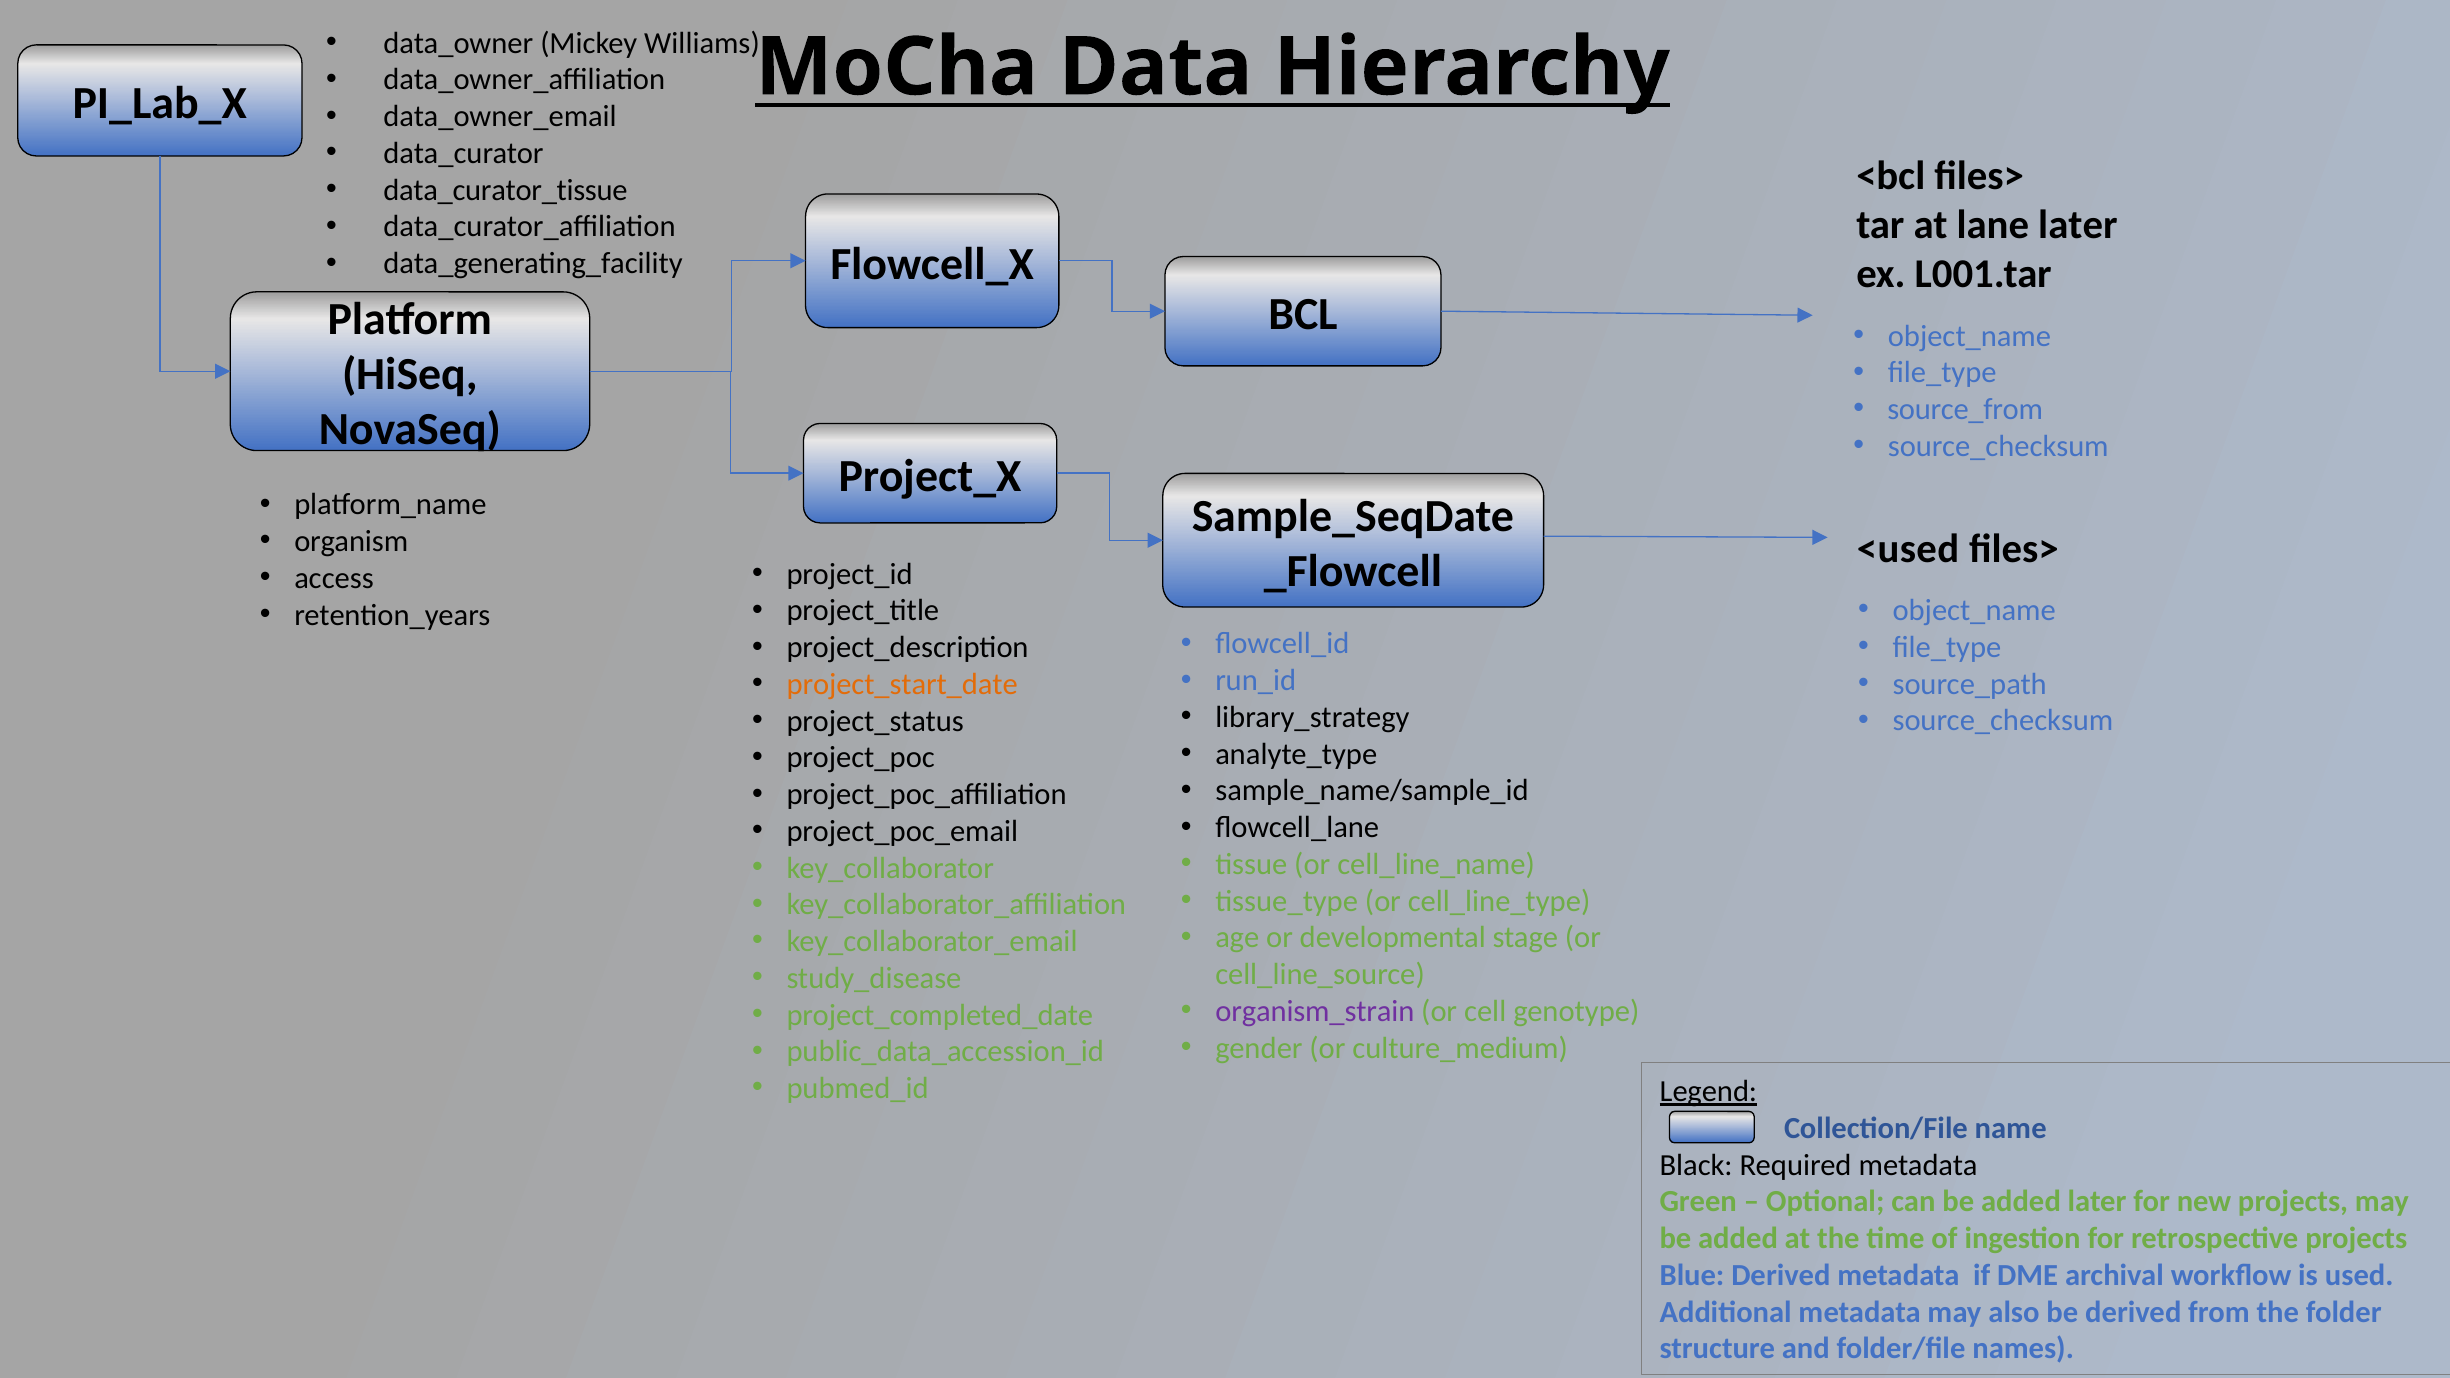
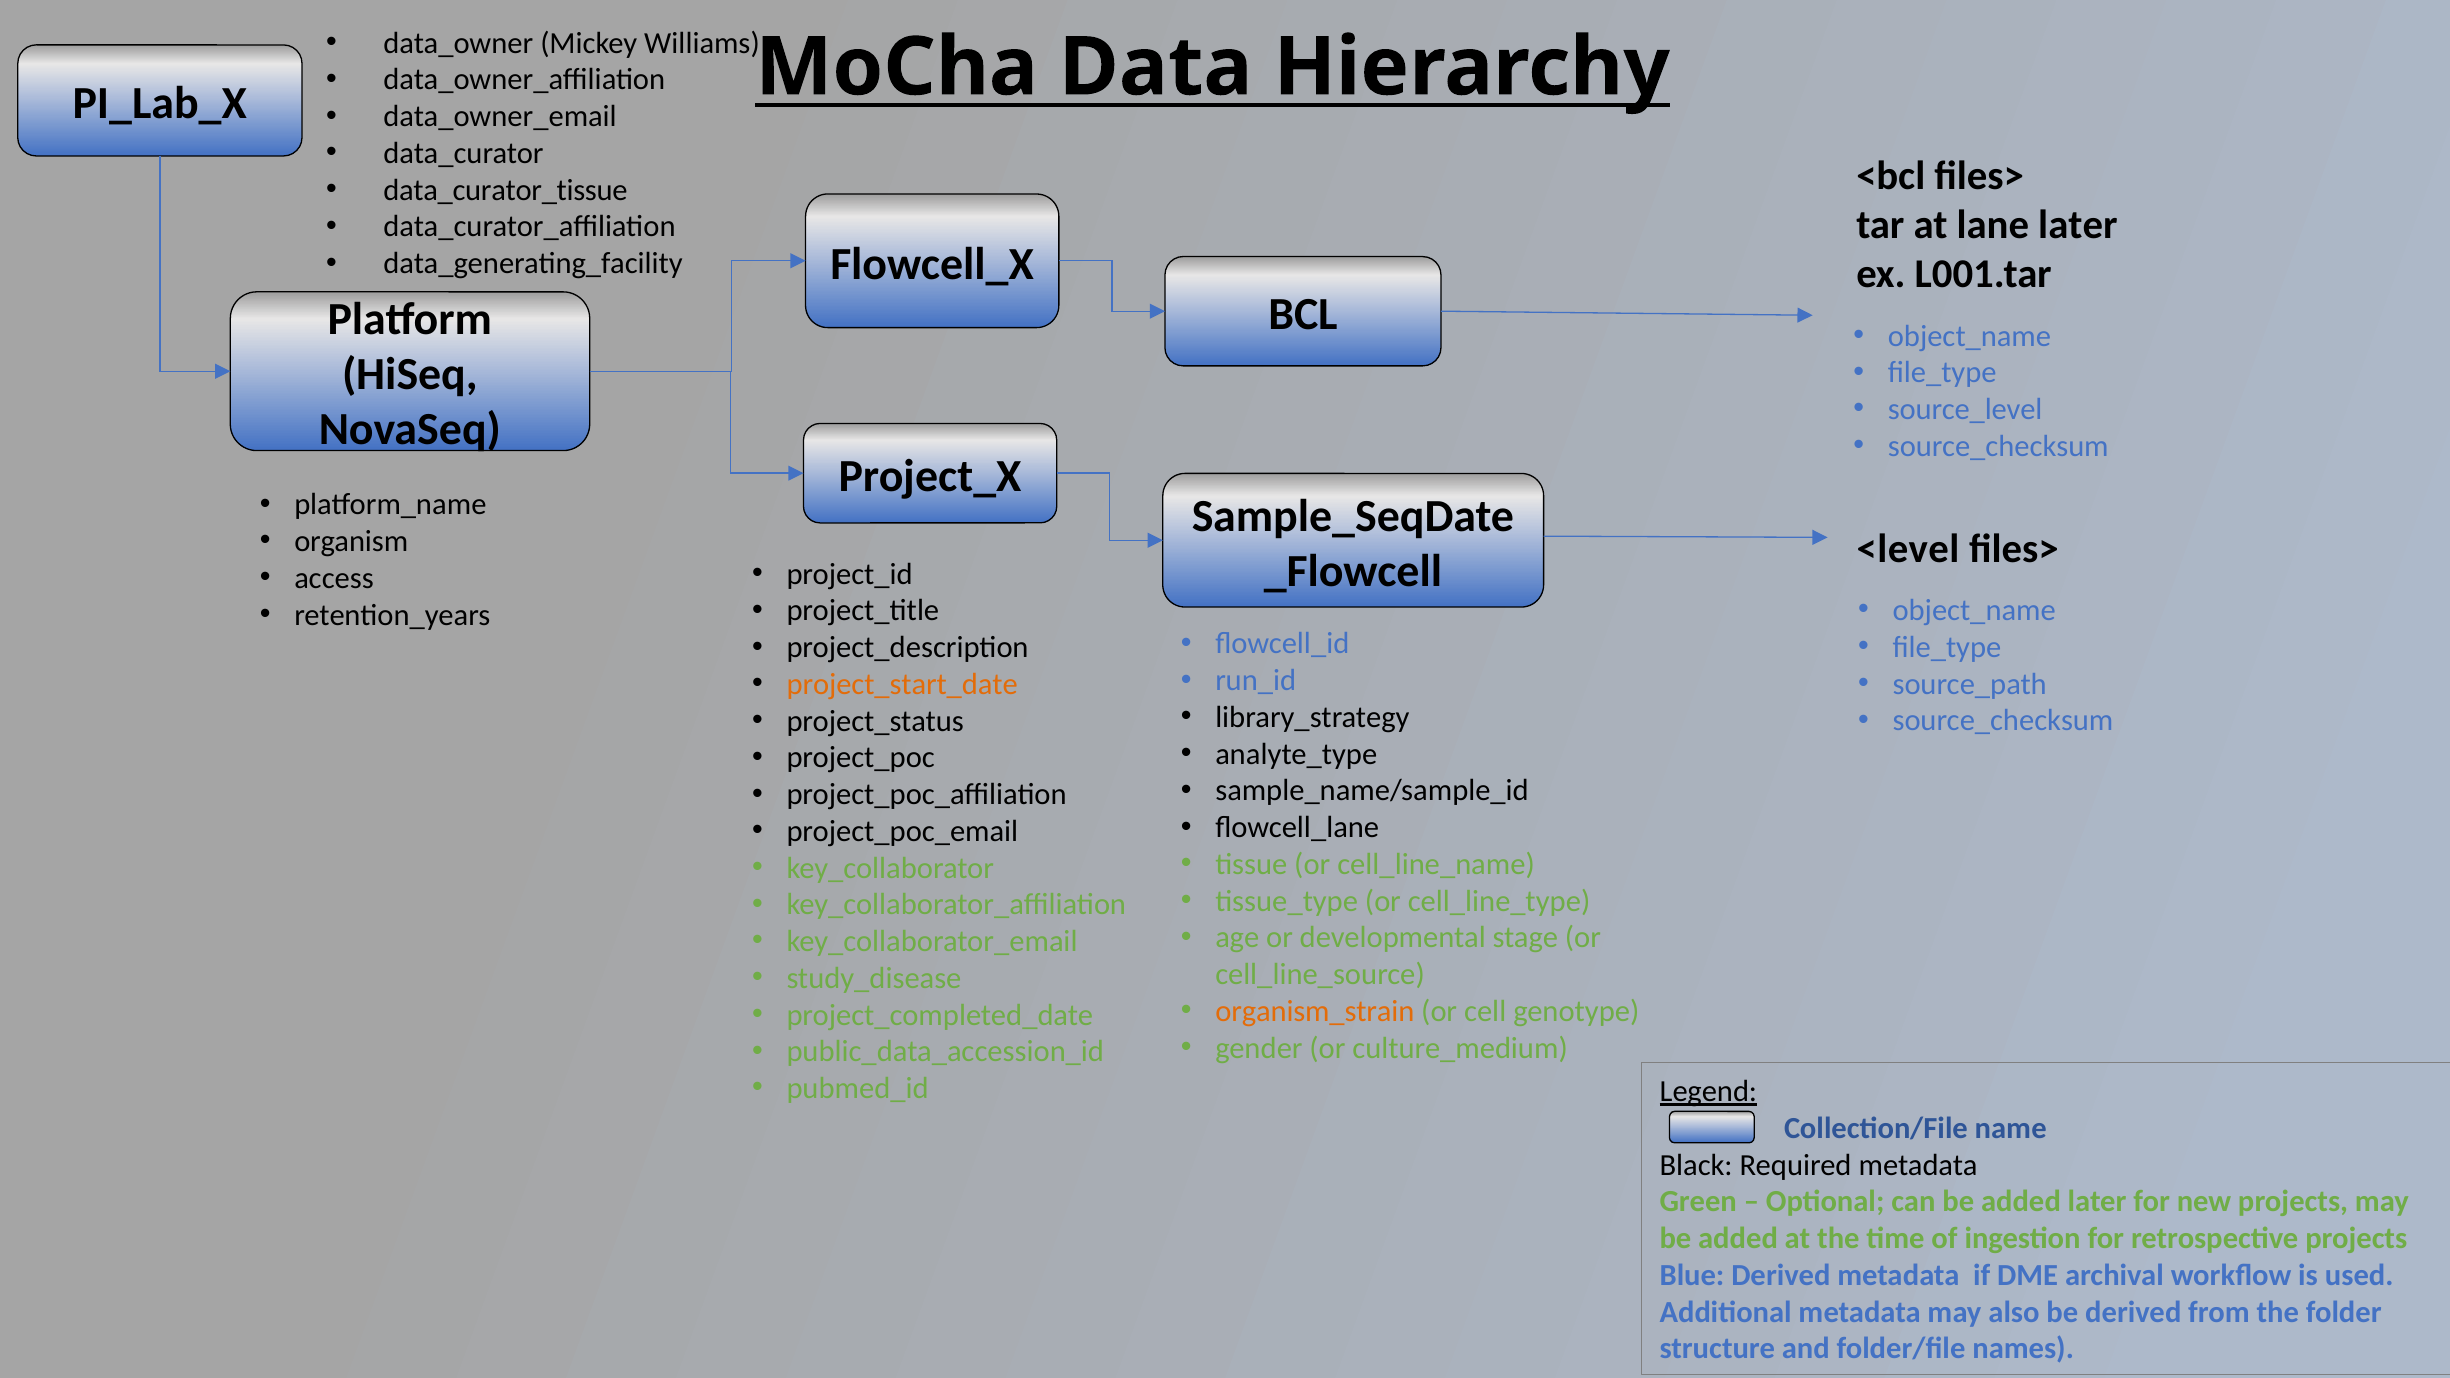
source_from: source_from -> source_level (1965, 409)
<used: <used -> <level (1908, 549)
organism_strain colour: purple -> orange (1315, 1011)
